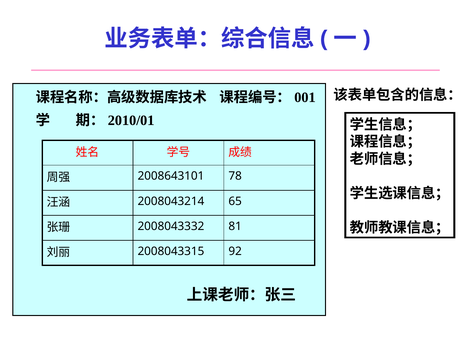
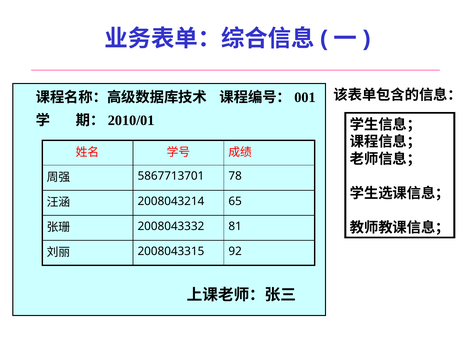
2008643101: 2008643101 -> 5867713701 (171, 176)
